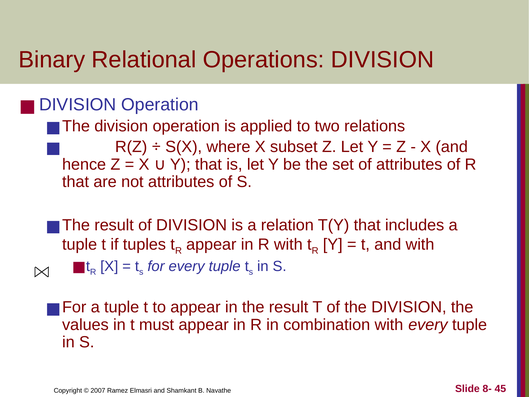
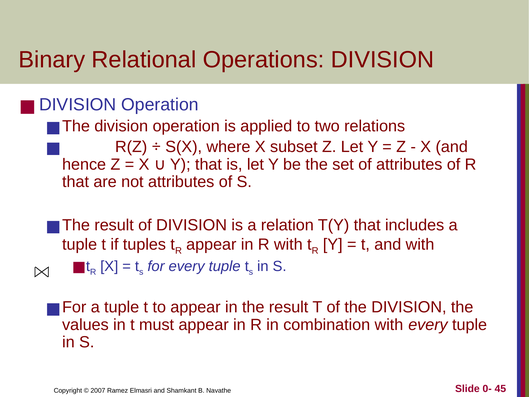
8-: 8- -> 0- (487, 389)
